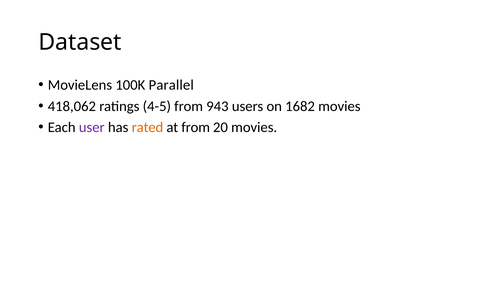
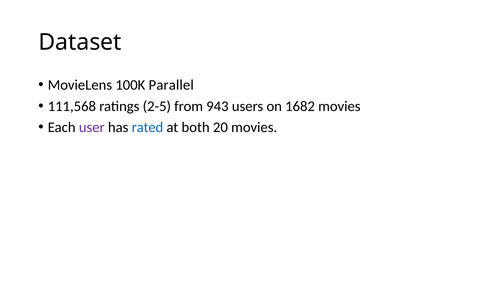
418,062: 418,062 -> 111,568 (72, 106)
4-5: 4-5 -> 2-5 (157, 106)
rated colour: orange -> blue (147, 127)
at from: from -> both (196, 127)
